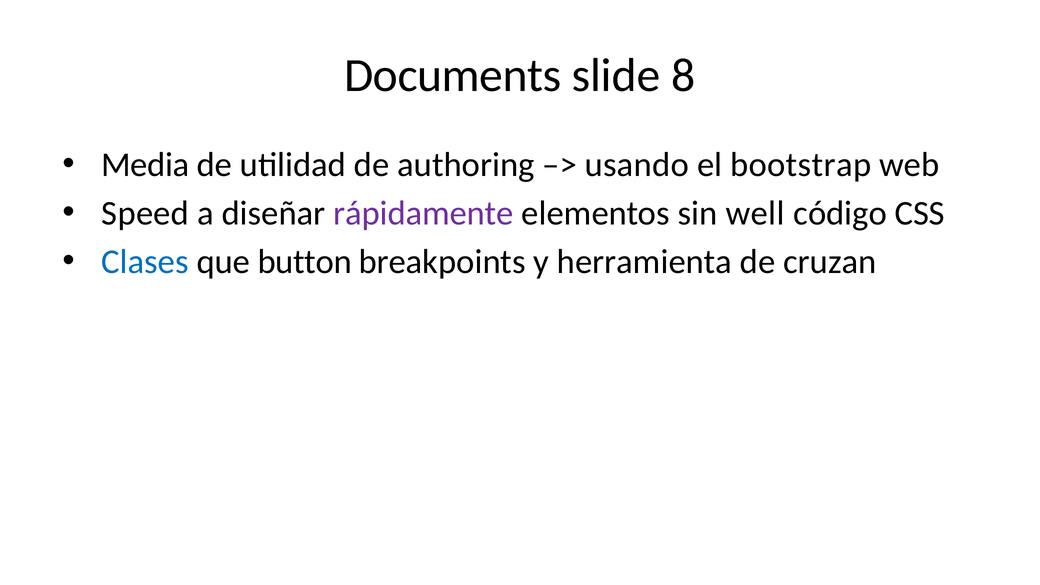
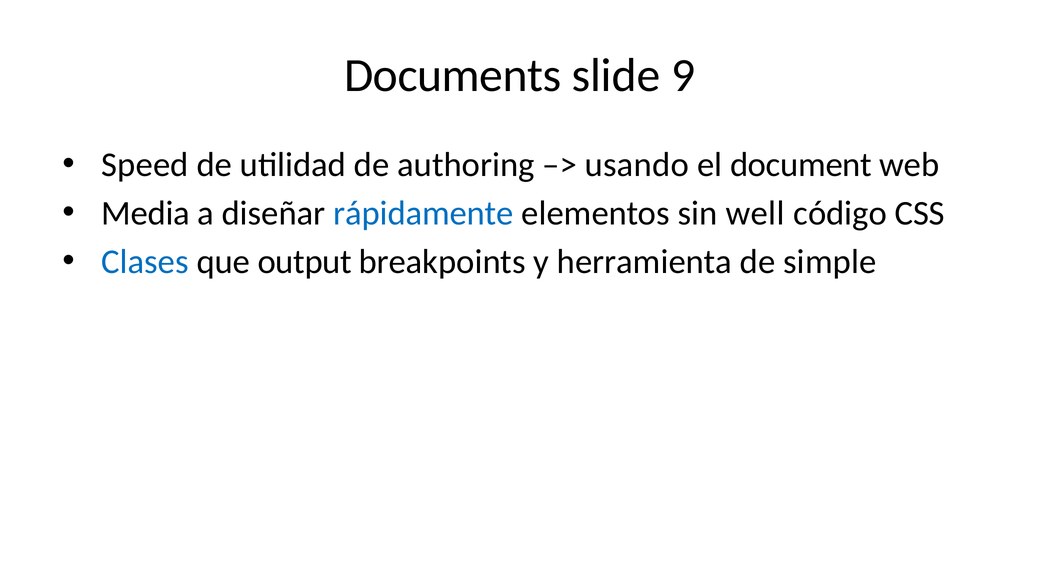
8: 8 -> 9 (683, 75)
Media: Media -> Speed (145, 165)
bootstrap: bootstrap -> document (801, 165)
Speed: Speed -> Media (146, 213)
rápidamente colour: purple -> blue (423, 213)
button: button -> output (305, 262)
cruzan: cruzan -> simple (830, 262)
